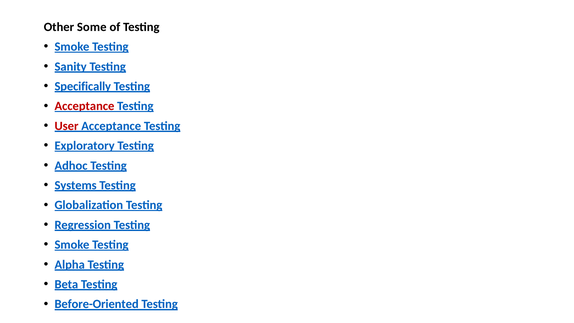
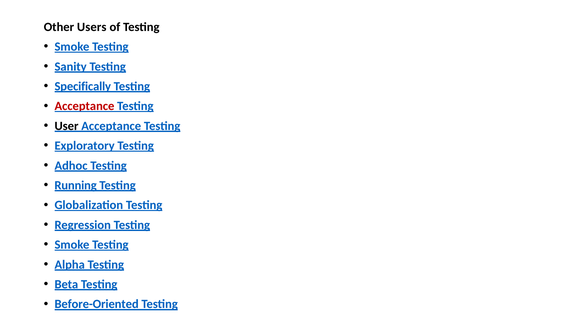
Some: Some -> Users (92, 27)
User colour: red -> black (67, 126)
Systems: Systems -> Running (76, 185)
